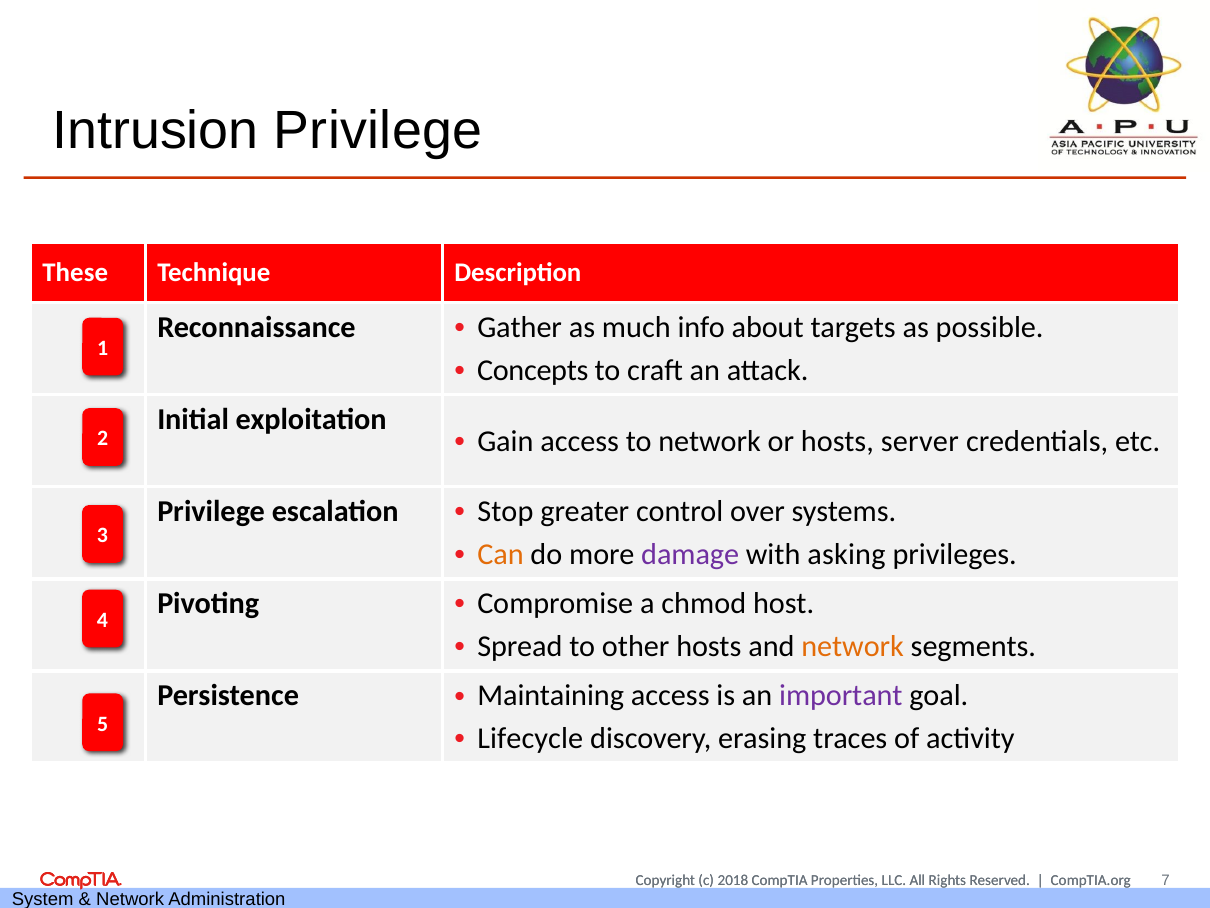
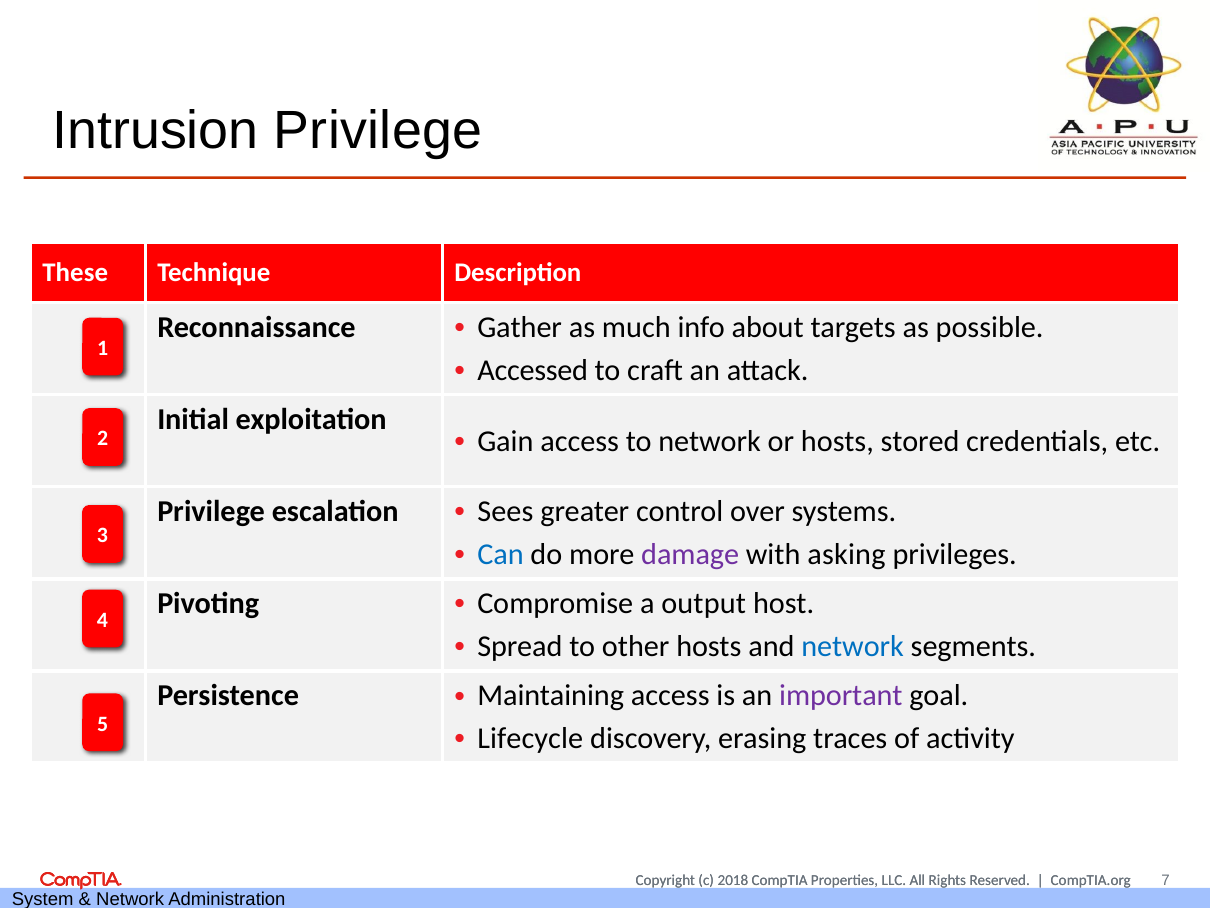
Concepts: Concepts -> Accessed (533, 370)
server: server -> stored (920, 441)
Stop: Stop -> Sees (505, 511)
Can colour: orange -> blue (500, 554)
chmod: chmod -> output (704, 603)
network colour: orange -> blue (853, 646)
